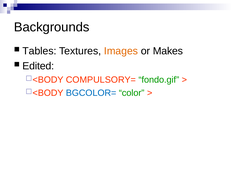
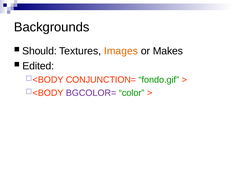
Tables: Tables -> Should (39, 51)
COMPULSORY=: COMPULSORY= -> CONJUNCTION= (101, 80)
BGCOLOR= colour: blue -> purple (91, 93)
